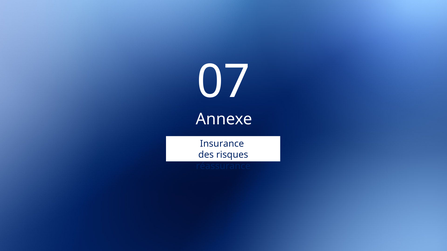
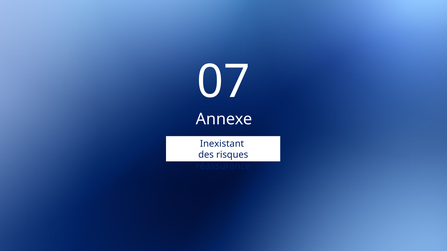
Insurance: Insurance -> Inexistant (222, 144)
